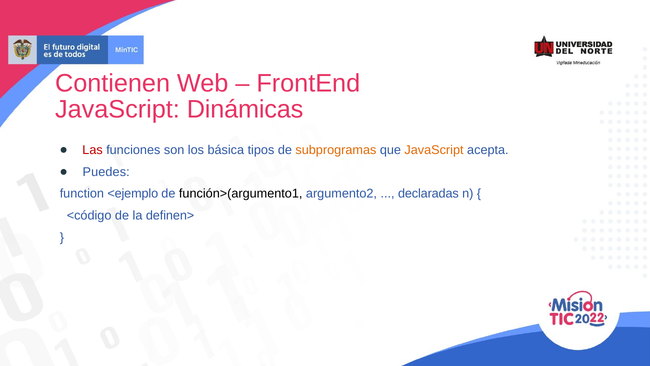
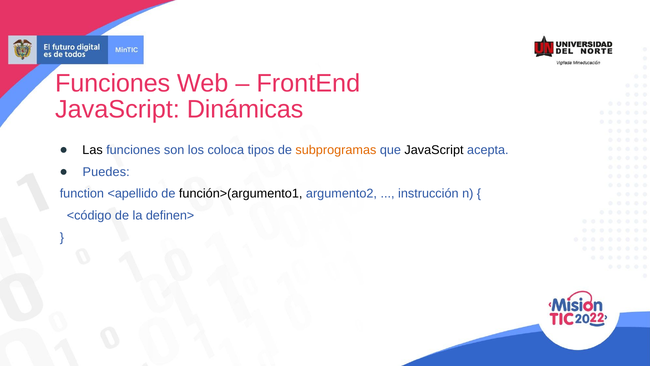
Contienen: Contienen -> Funciones (113, 83)
Las colour: red -> black (93, 150)
básica: básica -> coloca (226, 150)
JavaScript colour: orange -> black (434, 150)
<ejemplo: <ejemplo -> <apellido (133, 194)
declaradas: declaradas -> instrucción (428, 194)
